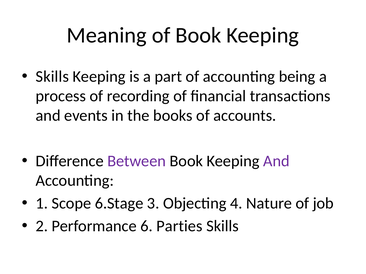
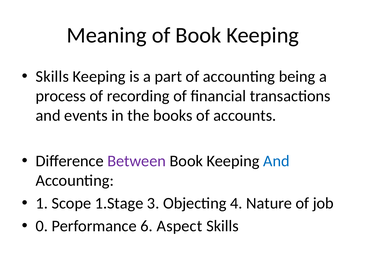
And colour: purple -> blue (276, 161)
6.Stage: 6.Stage -> 1.Stage (119, 204)
2: 2 -> 0 (42, 226)
Parties: Parties -> Aspect (179, 226)
